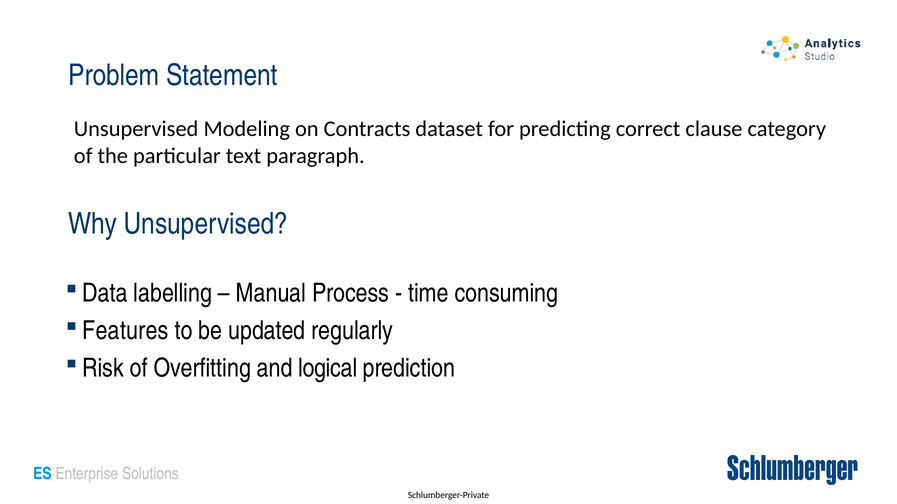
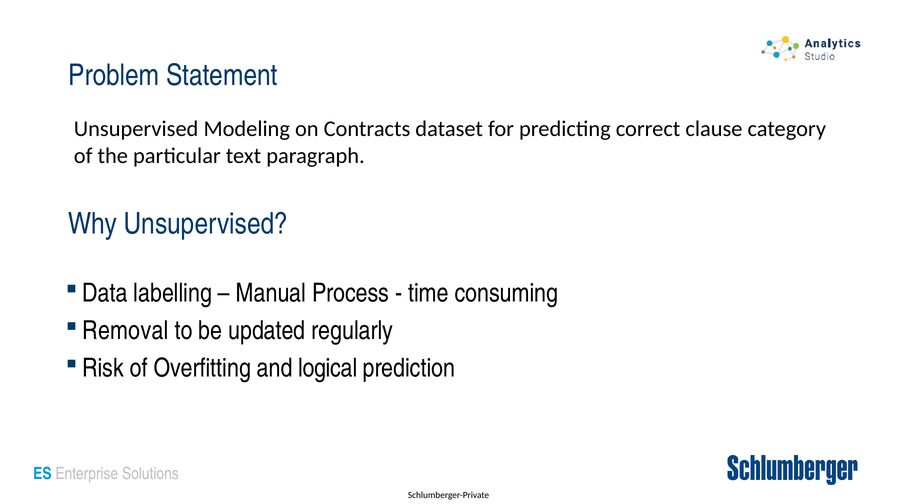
Features: Features -> Removal (125, 331)
